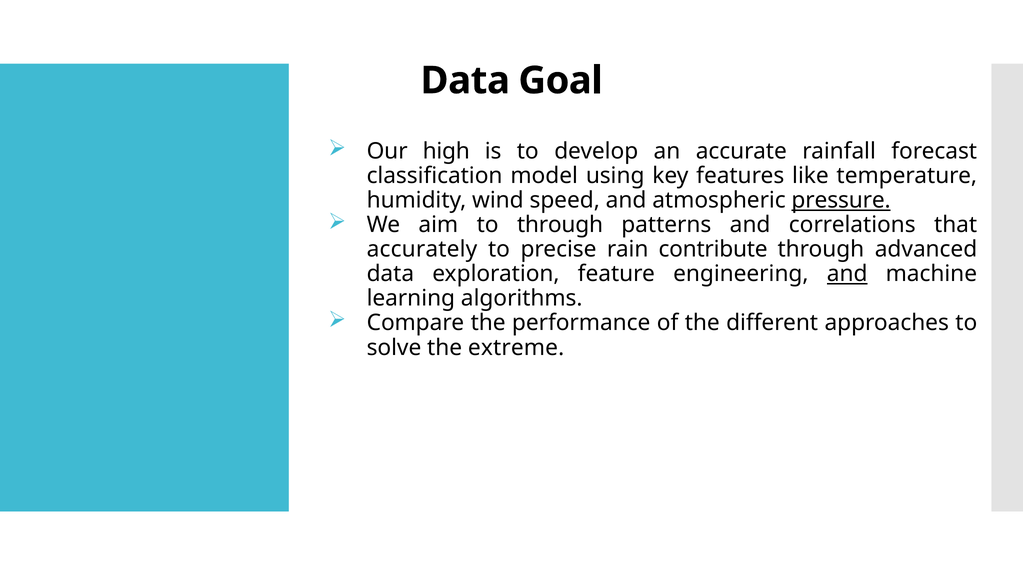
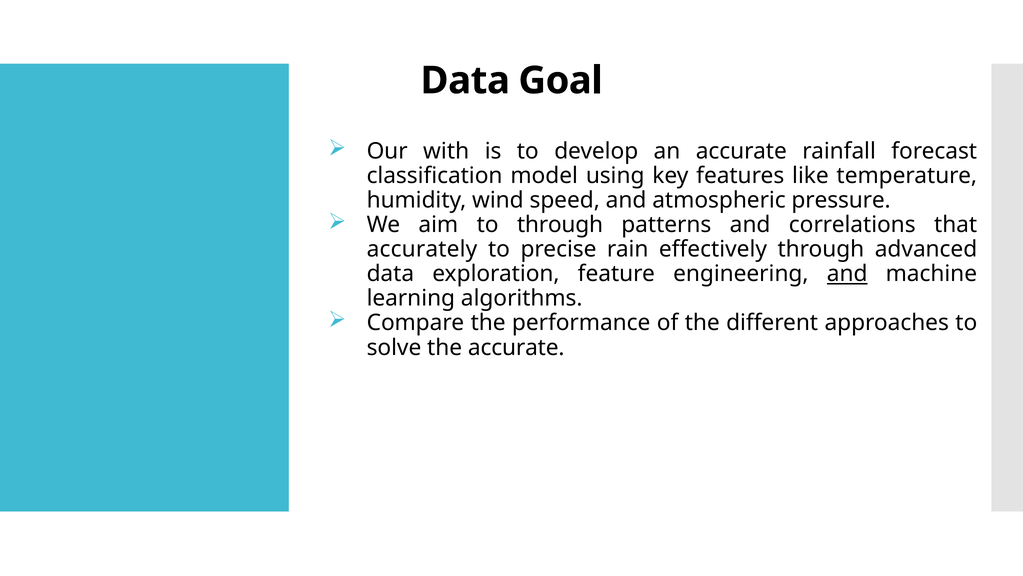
high: high -> with (446, 151)
pressure underline: present -> none (841, 200)
contribute: contribute -> effectively (713, 249)
the extreme: extreme -> accurate (516, 347)
